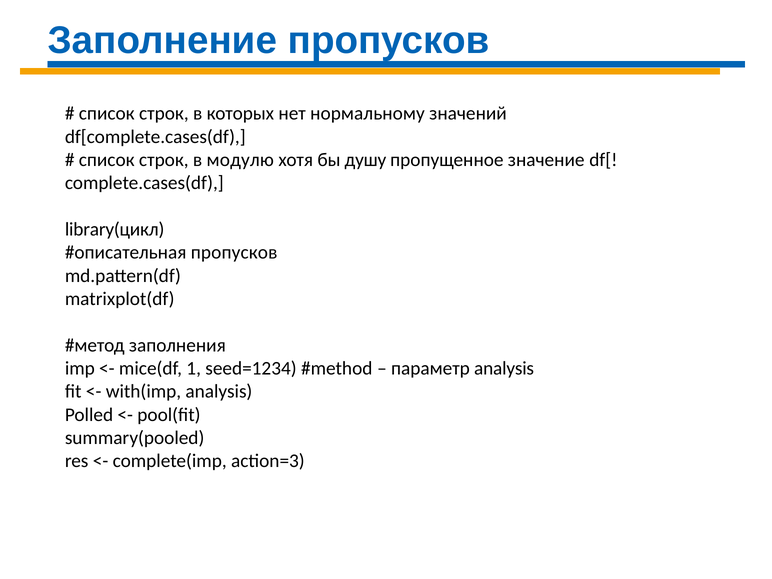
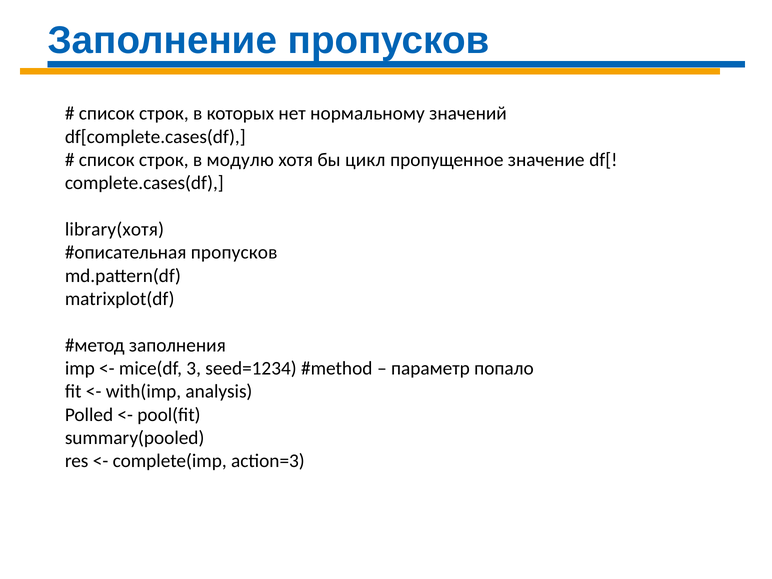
душу: душу -> цикл (365, 160)
library(цикл: library(цикл -> library(хотя (114, 229)
1: 1 -> 3 (194, 368)
параметр analysis: analysis -> попало (504, 368)
